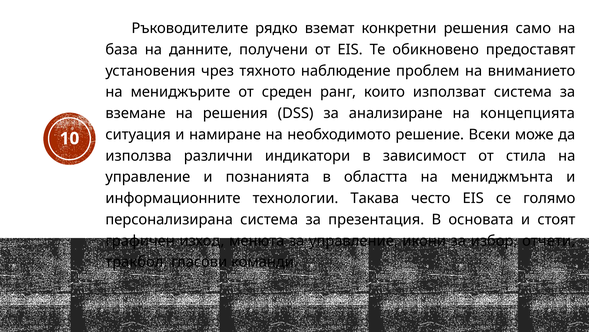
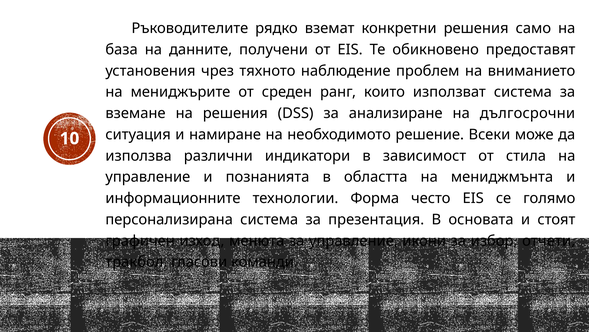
концепцията: концепцията -> дългосрочни (527, 113)
Такава: Такава -> Форма (375, 198)
